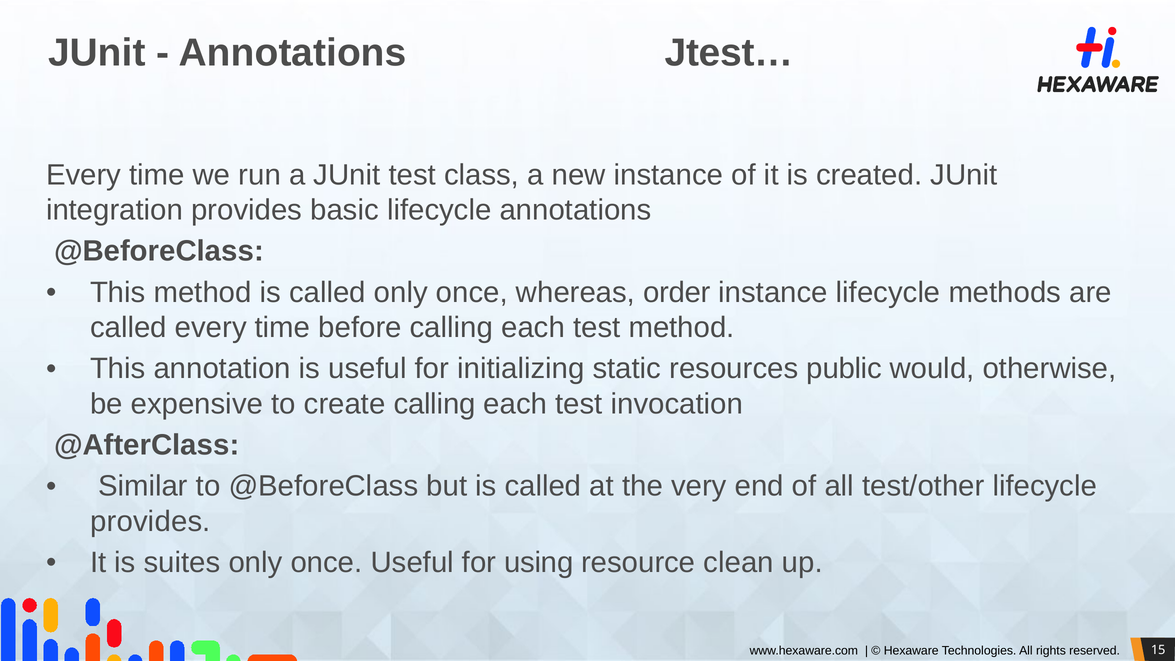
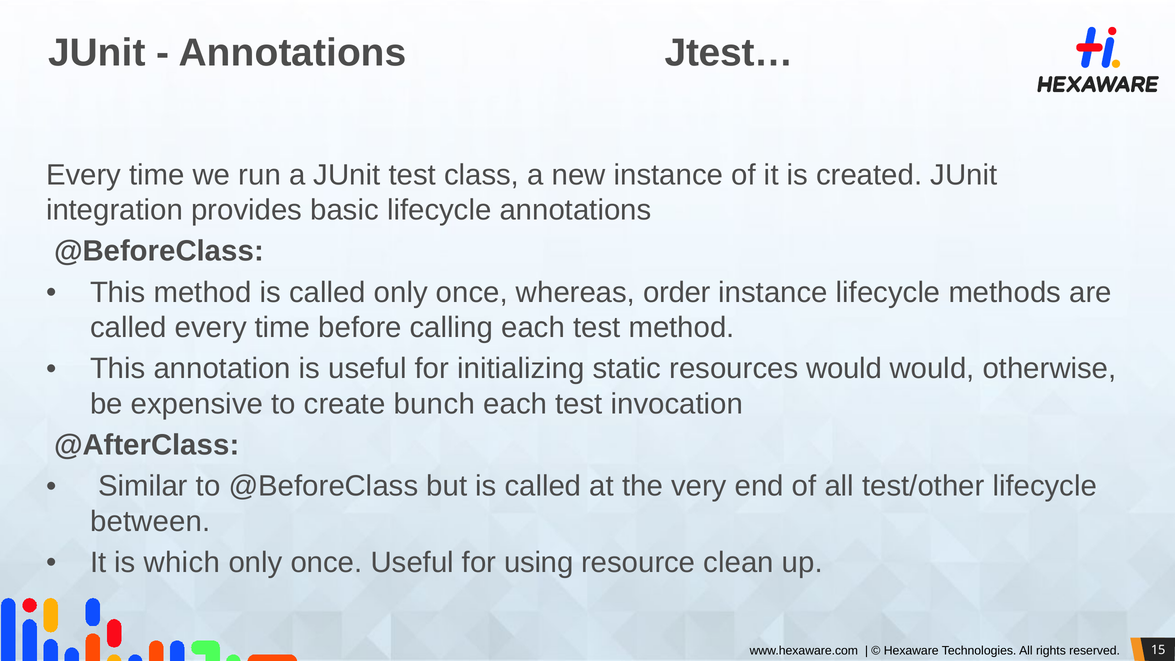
resources public: public -> would (844, 369)
create calling: calling -> bunch (434, 404)
provides: provides -> between (150, 521)
suites: suites -> which (182, 563)
